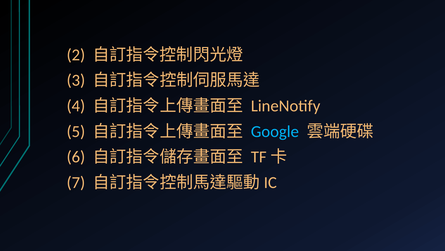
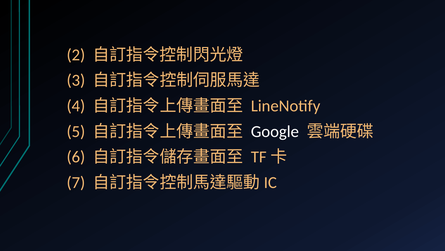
Google colour: light blue -> white (275, 131)
